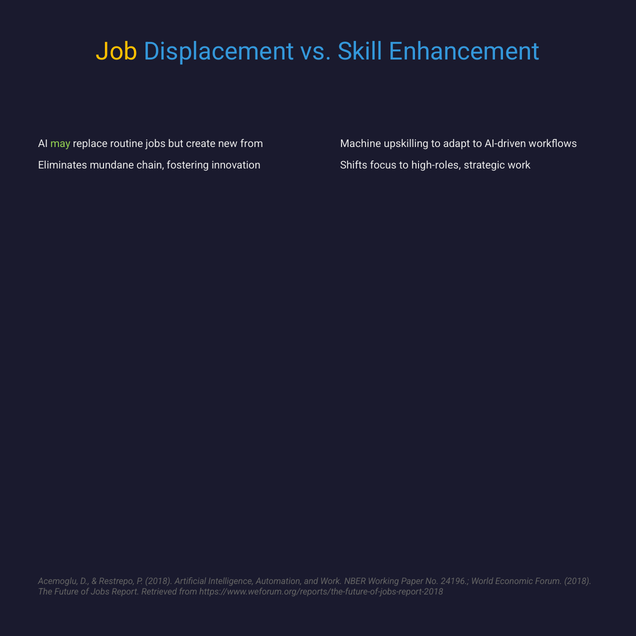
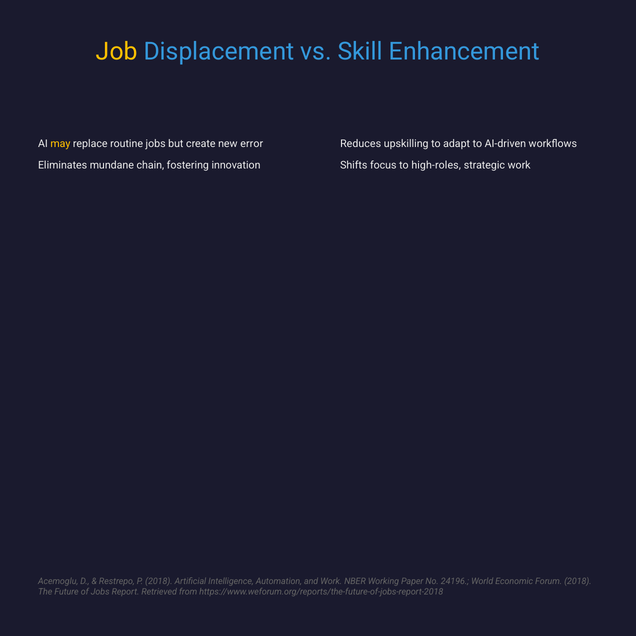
may colour: light green -> yellow (60, 144)
new from: from -> error (252, 144)
Machine: Machine -> Reduces (361, 144)
